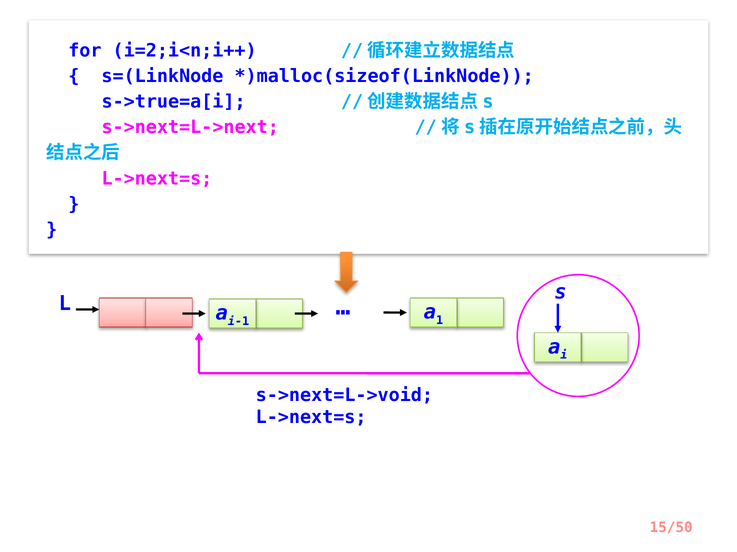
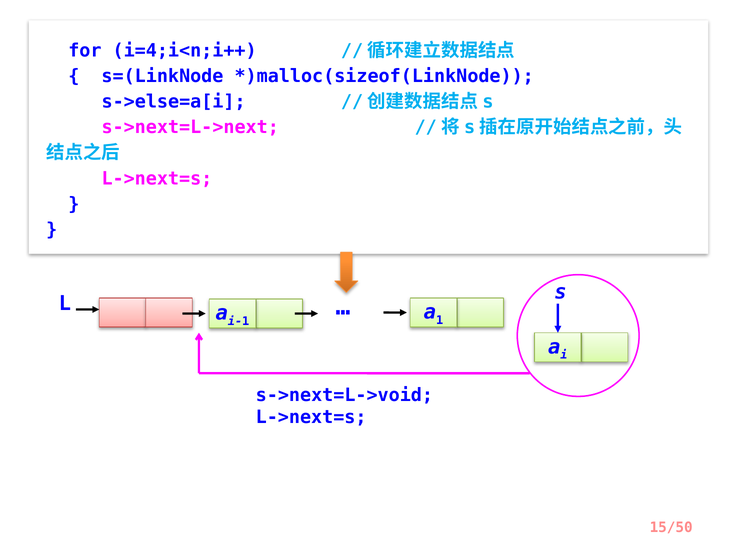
i=2;i<n;i++: i=2;i<n;i++ -> i=4;i<n;i++ (185, 51)
s->true=a[i: s->true=a[i -> s->else=a[i (174, 102)
